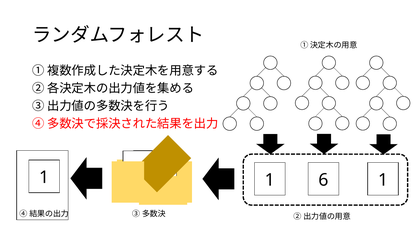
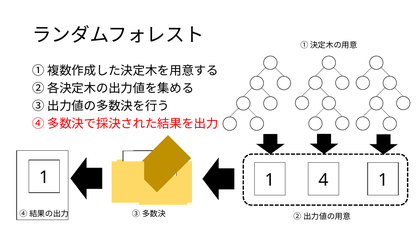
6: 6 -> 4 (324, 180)
